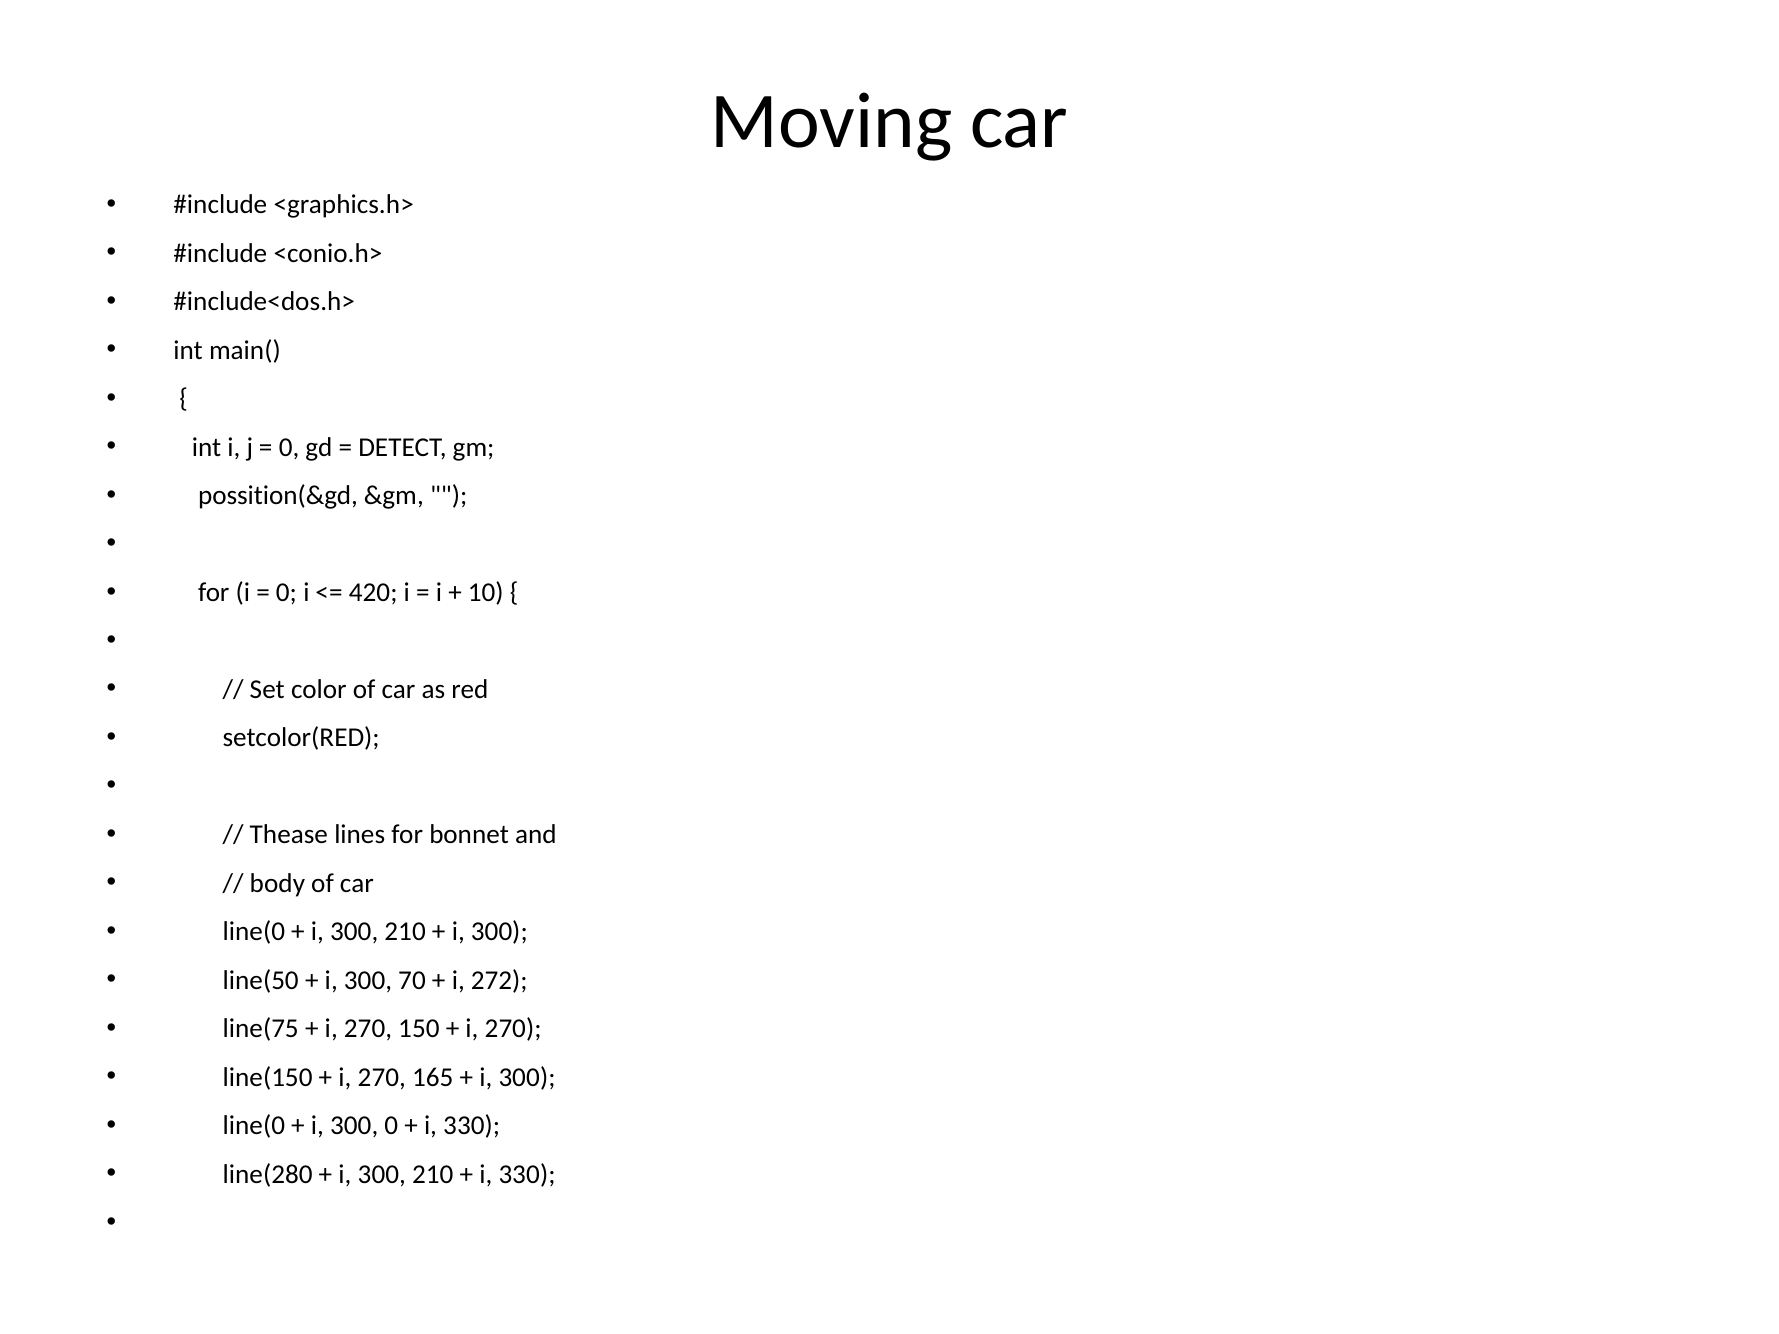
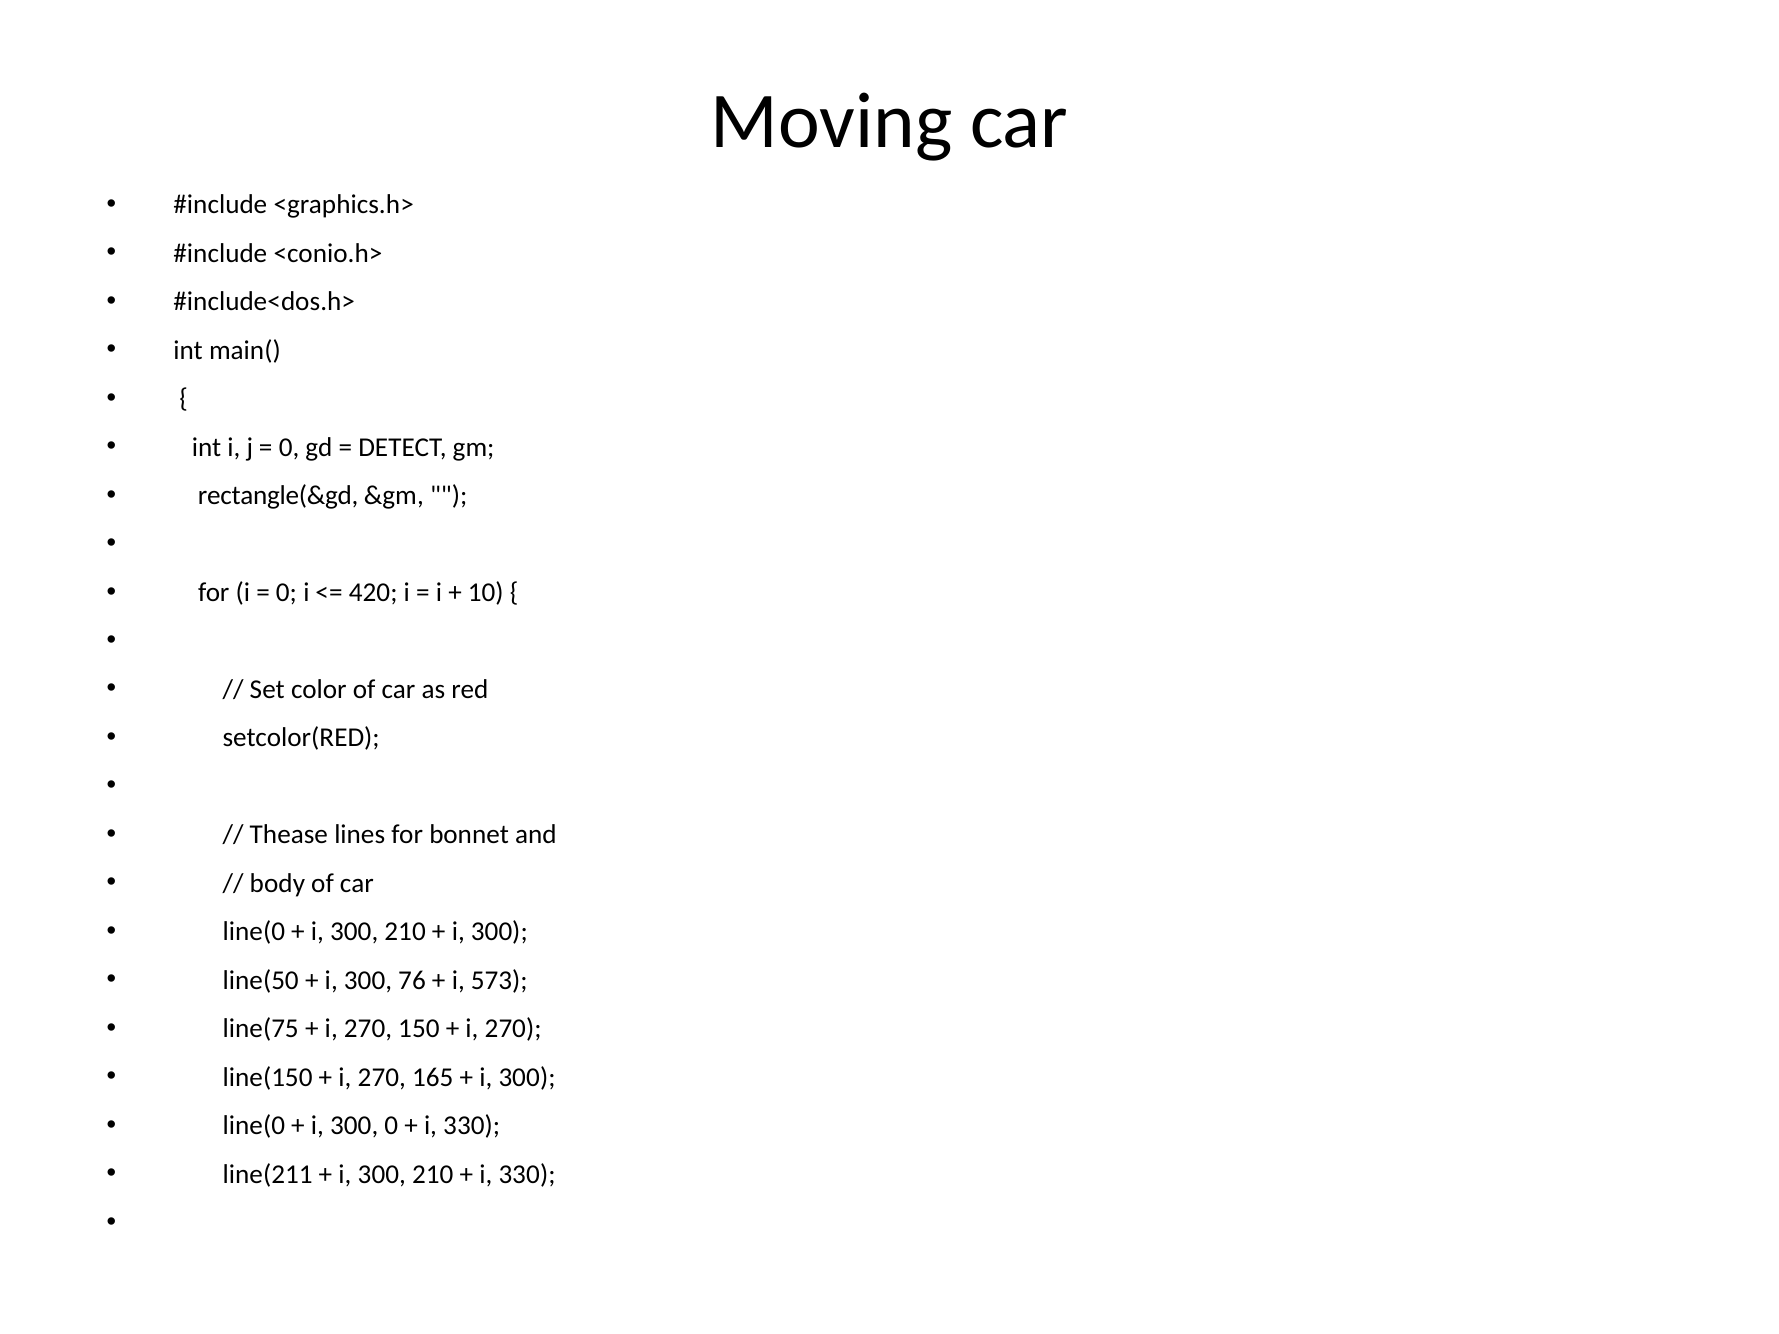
possition(&gd: possition(&gd -> rectangle(&gd (278, 496)
70: 70 -> 76 (412, 980)
272: 272 -> 573 (499, 980)
line(280: line(280 -> line(211 (268, 1174)
